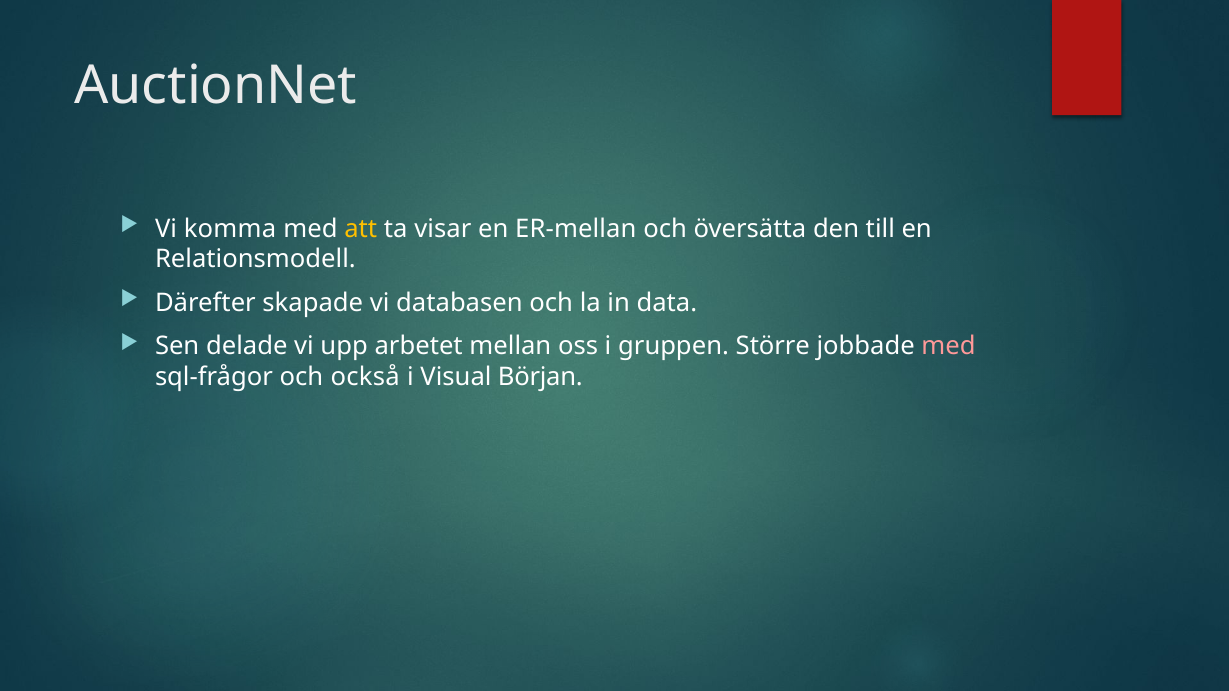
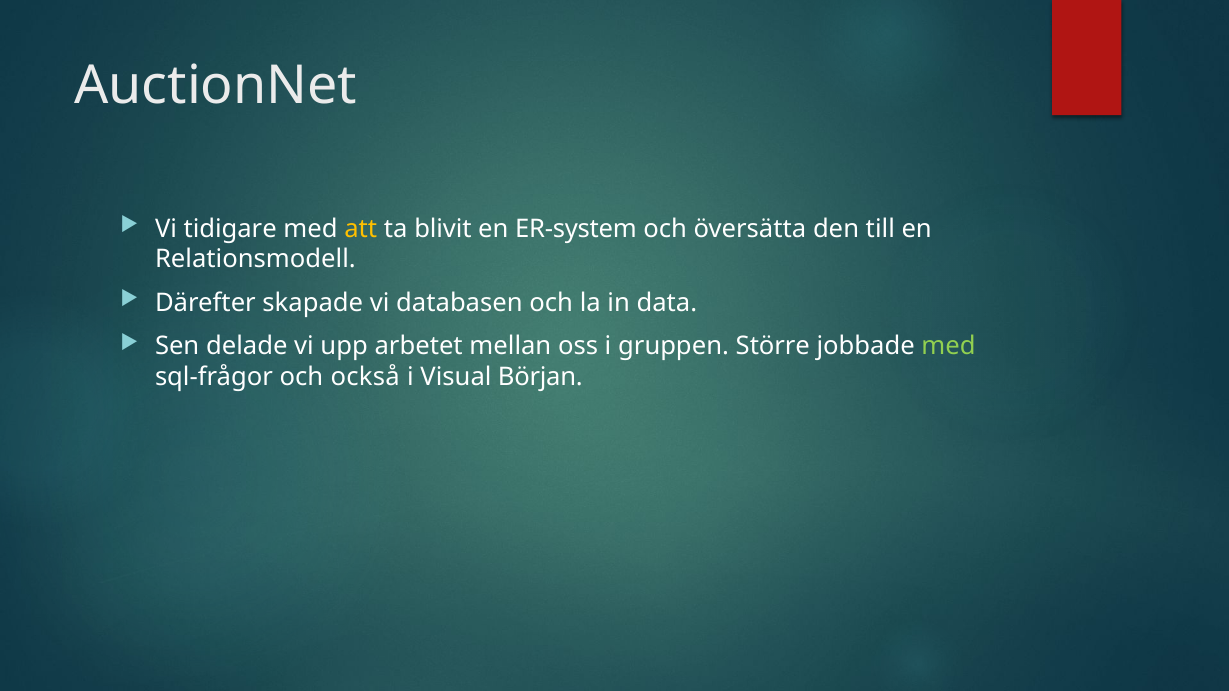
komma: komma -> tidigare (230, 229)
visar: visar -> blivit (443, 229)
ER-mellan: ER-mellan -> ER-system (576, 229)
med colour: pink -> light green (949, 347)
